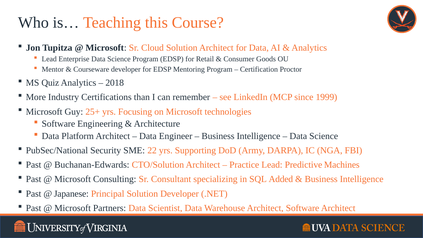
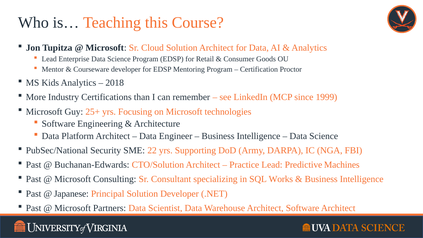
Quiz: Quiz -> Kids (50, 83)
Added: Added -> Works (281, 179)
